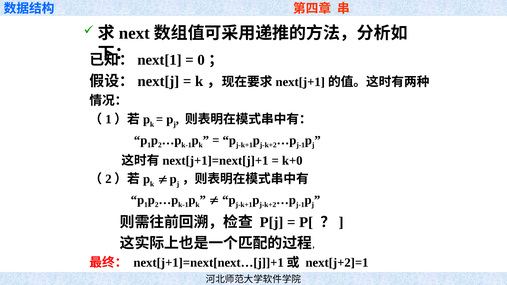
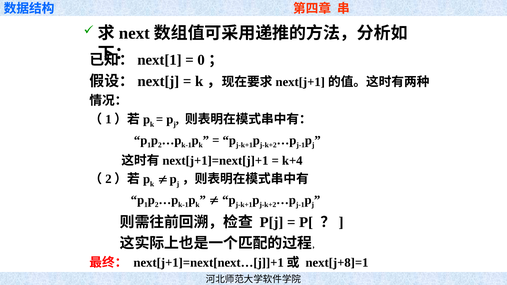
k+0: k+0 -> k+4 (292, 161)
next[j+2]=1: next[j+2]=1 -> next[j+8]=1 (337, 263)
